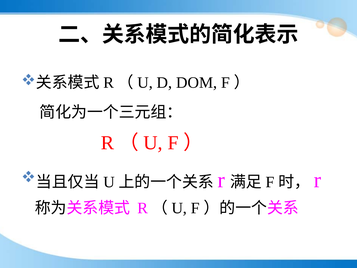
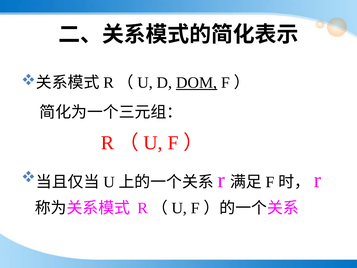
DOM underline: none -> present (197, 82)
